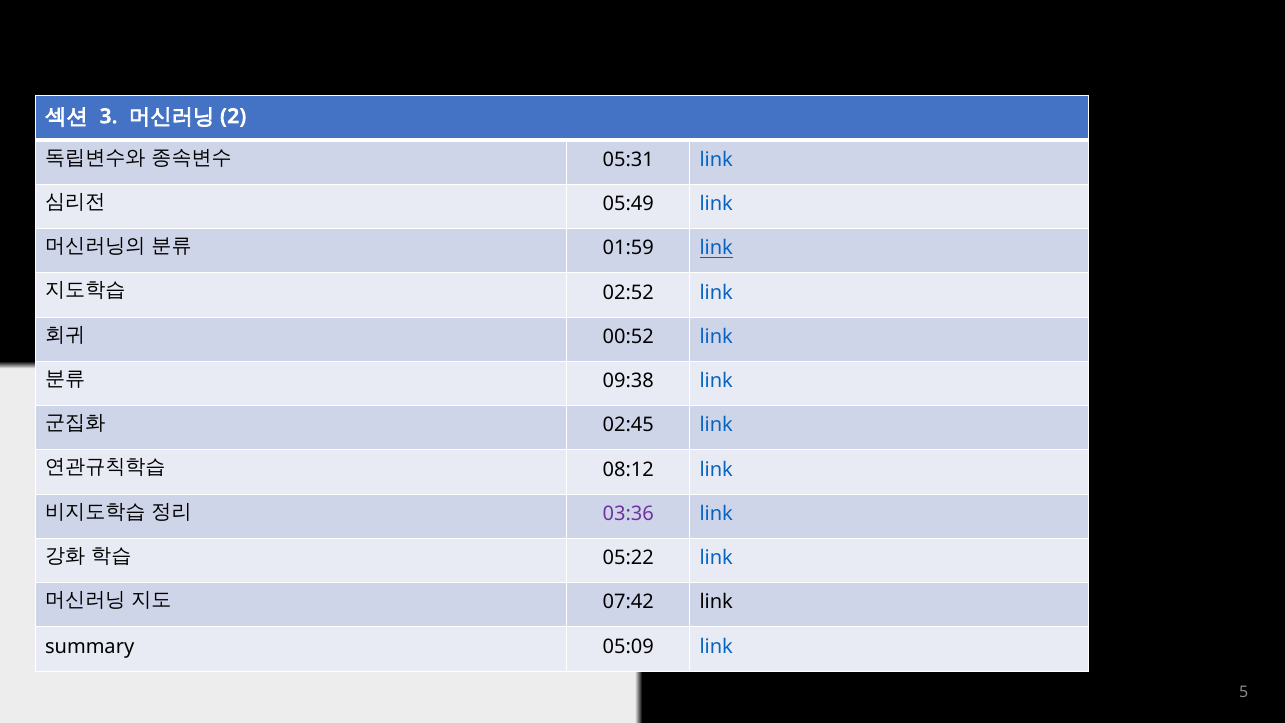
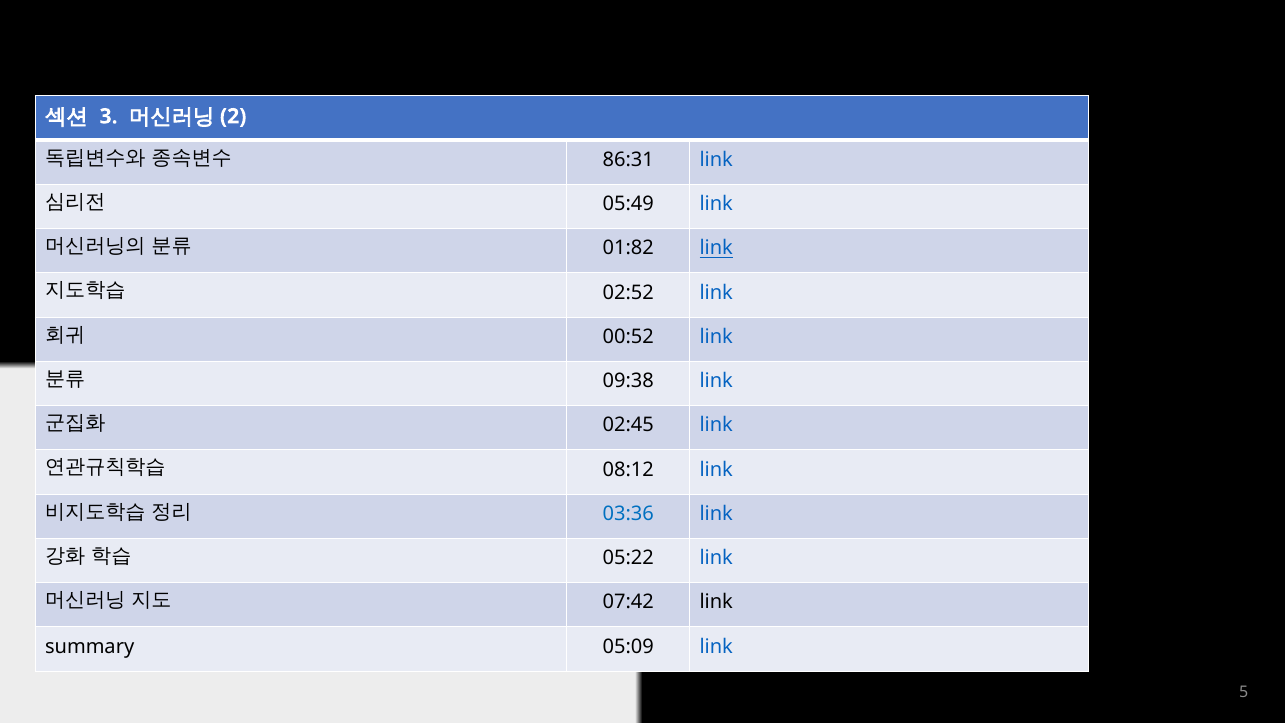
05:31: 05:31 -> 86:31 (628, 160)
01:59: 01:59 -> 01:82 (628, 248)
03:36 colour: purple -> blue (628, 514)
